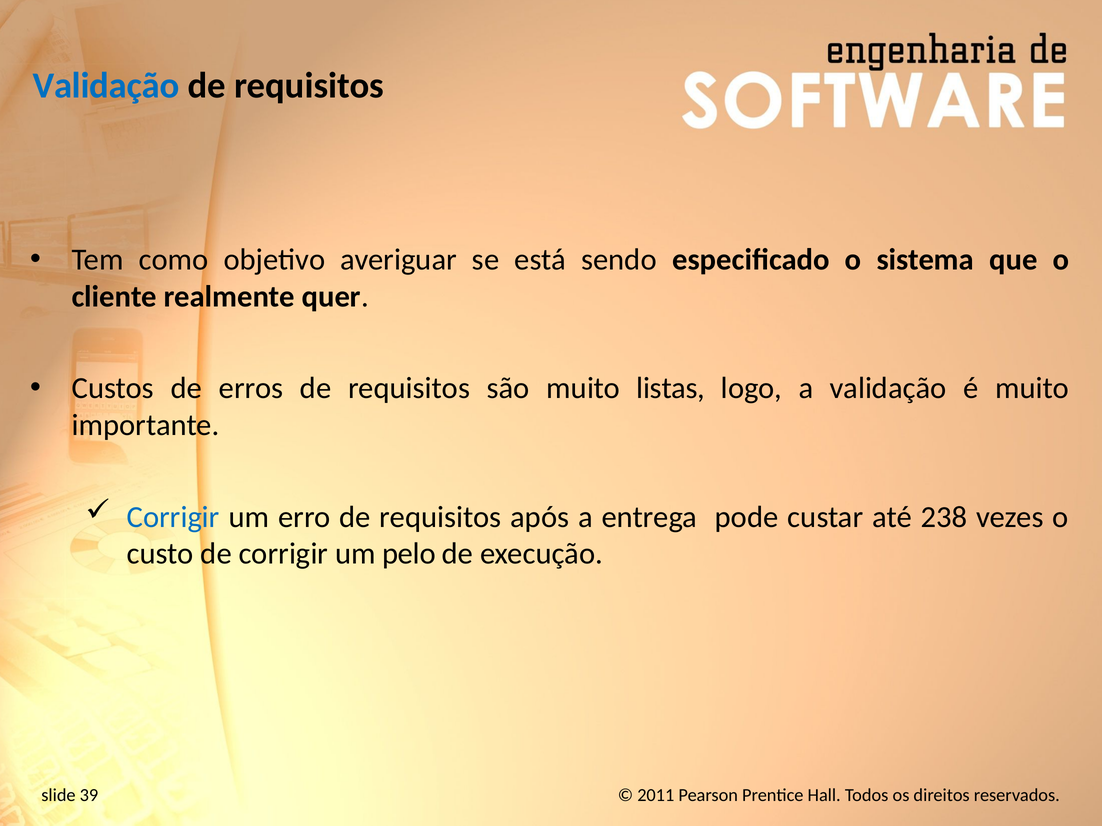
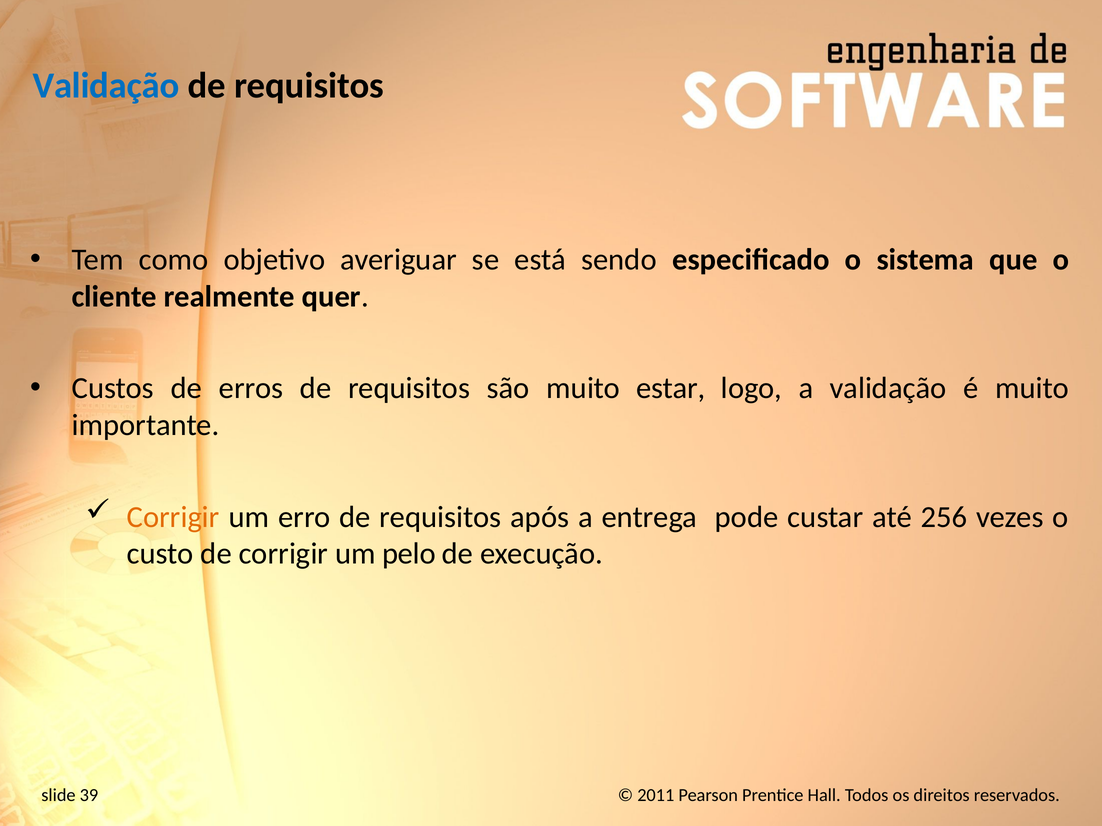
listas: listas -> estar (671, 389)
Corrigir colour: blue -> orange (173, 517)
238: 238 -> 256 (944, 517)
